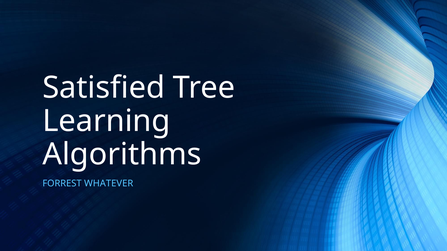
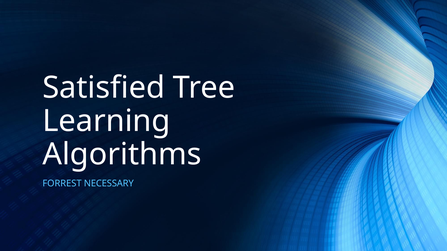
WHATEVER: WHATEVER -> NECESSARY (109, 184)
